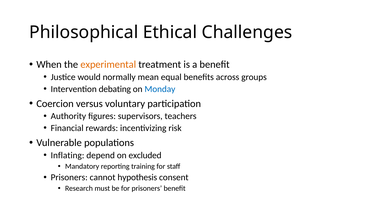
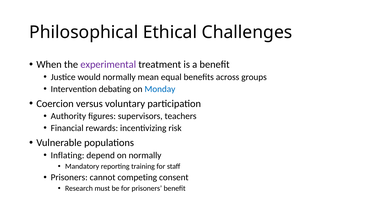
experimental colour: orange -> purple (108, 64)
on excluded: excluded -> normally (145, 155)
hypothesis: hypothesis -> competing (137, 177)
